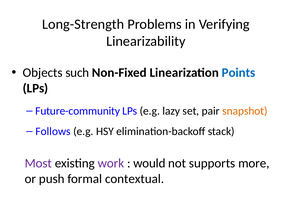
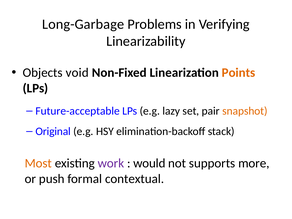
Long-Strength: Long-Strength -> Long-Garbage (83, 24)
such: such -> void (77, 73)
Points colour: blue -> orange (239, 73)
Future-community: Future-community -> Future-acceptable (78, 111)
Follows: Follows -> Original (53, 131)
Most colour: purple -> orange (38, 163)
